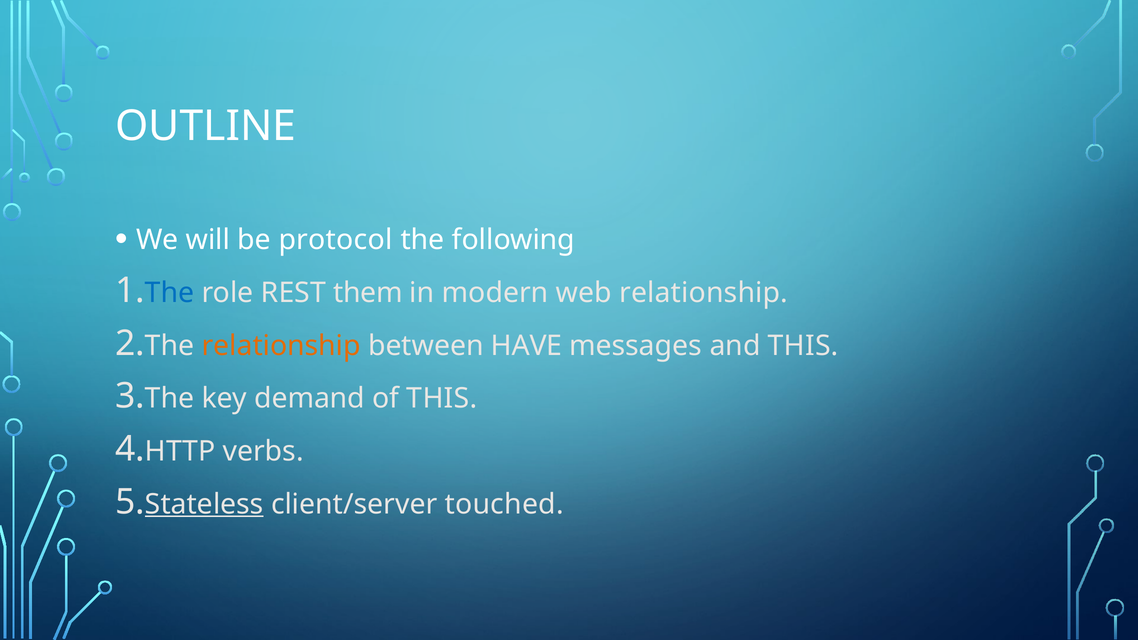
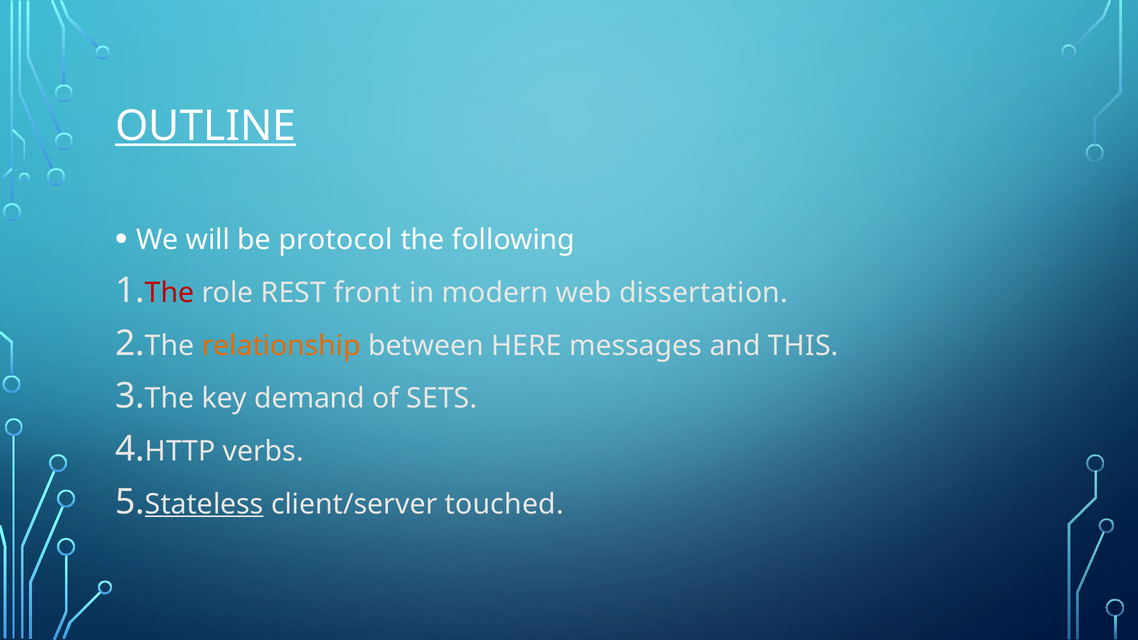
OUTLINE underline: none -> present (206, 126)
The colour: blue -> red (170, 293)
them: them -> front (368, 293)
web relationship: relationship -> dissertation (704, 293)
HAVE: HAVE -> HERE (526, 346)
of THIS: THIS -> SETS (442, 399)
